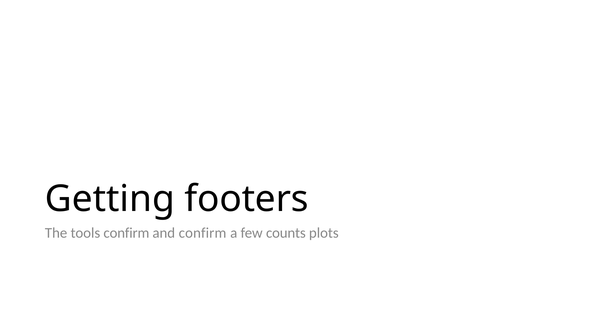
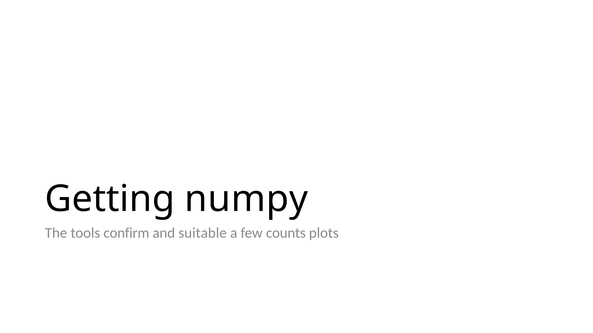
footers: footers -> numpy (246, 199)
and confirm: confirm -> suitable (203, 233)
